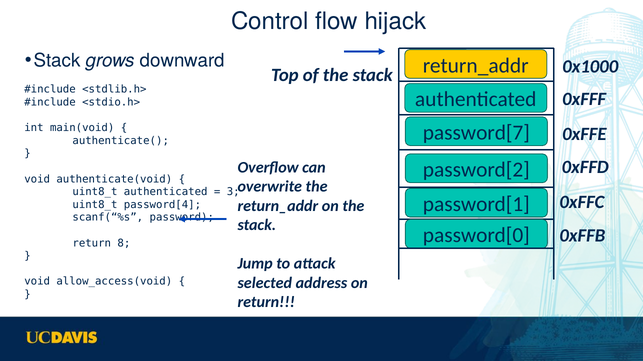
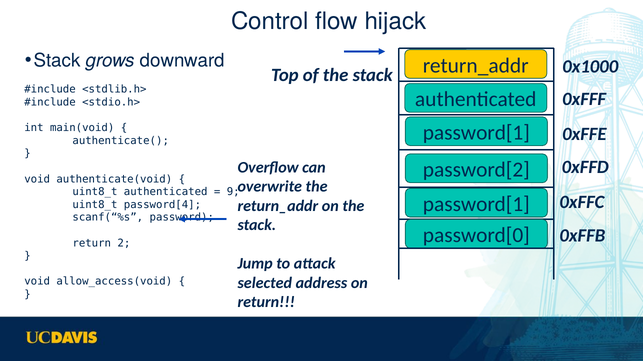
password[7: password[7 -> password[1 (476, 133)
3: 3 -> 9 (233, 192)
8: 8 -> 2 (124, 243)
